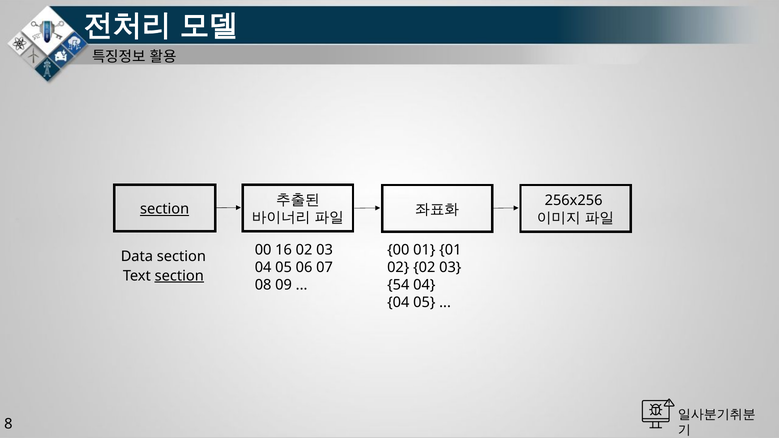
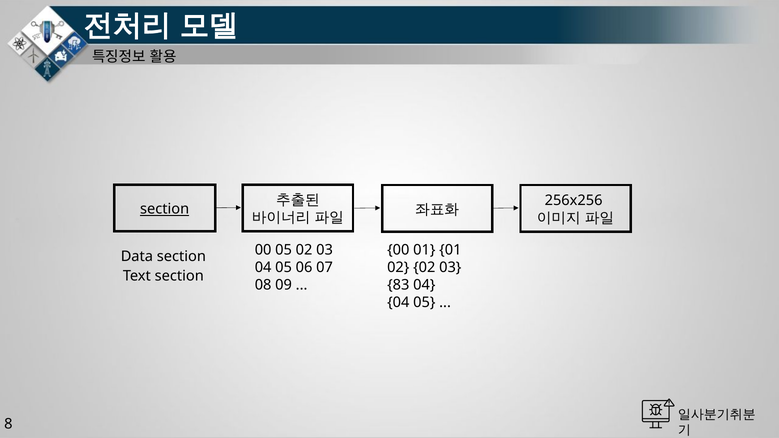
00 16: 16 -> 05 (284, 250)
section underline: present -> none (179, 276)
54: 54 -> 83 (398, 285)
